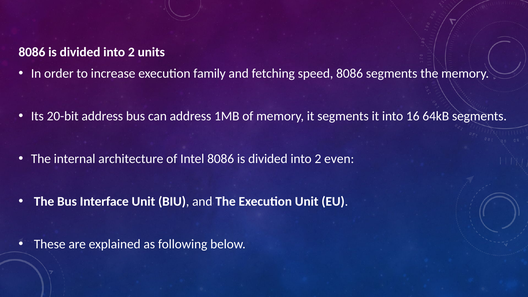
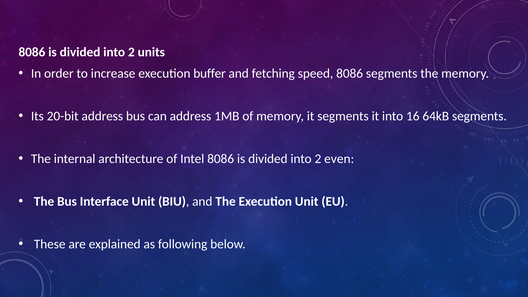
family: family -> buffer (210, 73)
